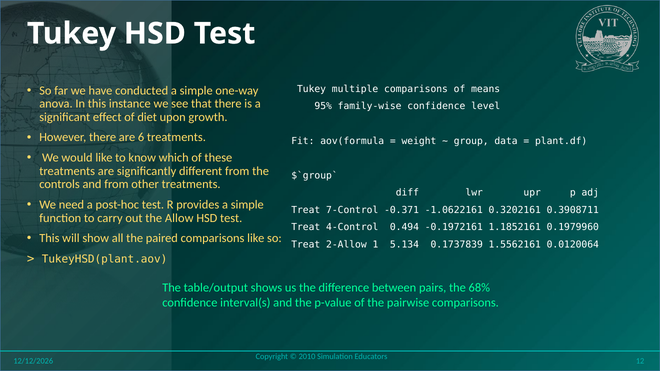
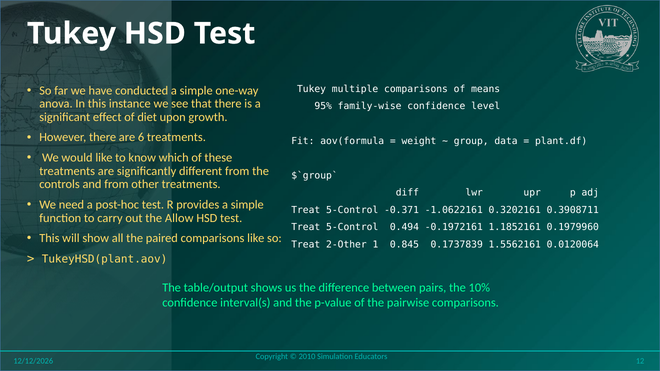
7-Control: 7-Control -> 5-Control (352, 210)
4-Control: 4-Control -> 5-Control (352, 227)
2-Allow: 2-Allow -> 2-Other (346, 245)
5.134: 5.134 -> 0.845 (404, 245)
68%: 68% -> 10% (479, 288)
